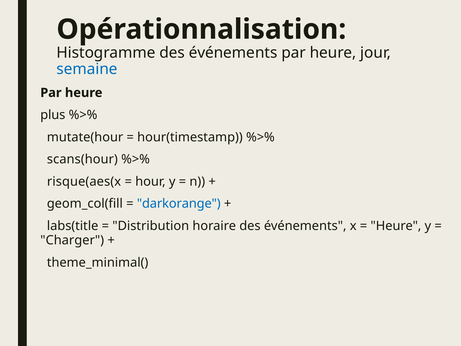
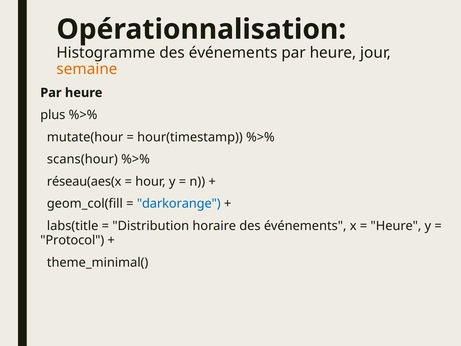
semaine colour: blue -> orange (87, 69)
risque(aes(x: risque(aes(x -> réseau(aes(x (84, 181)
Charger: Charger -> Protocol (72, 240)
